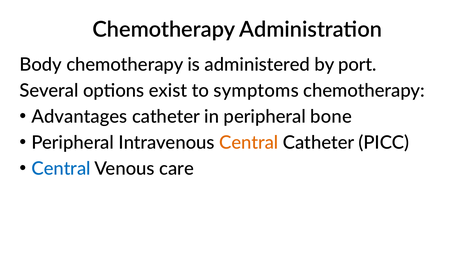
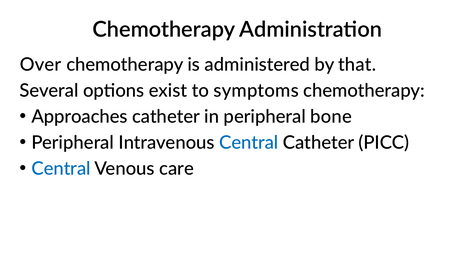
Body: Body -> Over (41, 65)
port: port -> that (357, 65)
Advantages: Advantages -> Approaches (79, 117)
Central colour: orange -> blue (249, 143)
